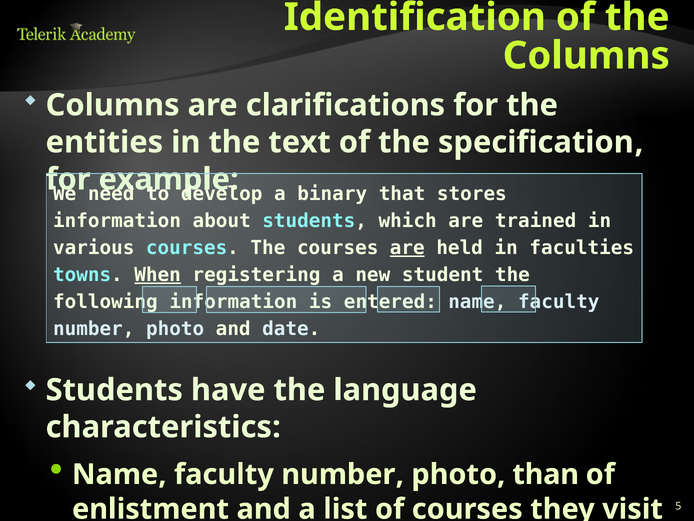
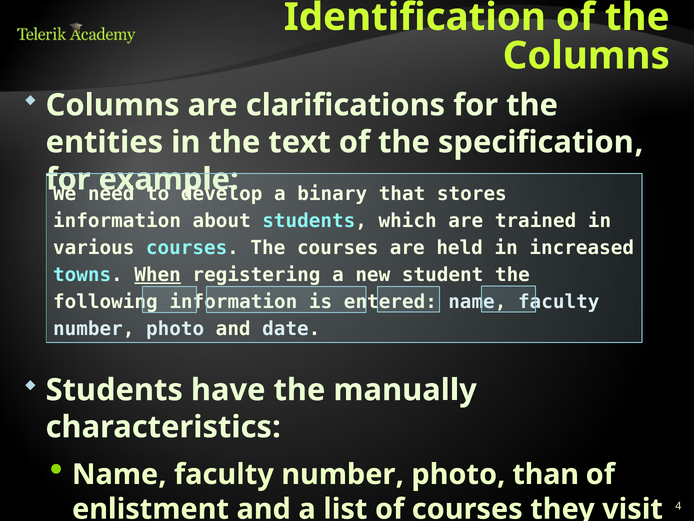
are underline: present -> none (407, 248)
faculties: faculties -> increased (582, 248)
language: language -> manually (405, 390)
5: 5 -> 4 (678, 506)
